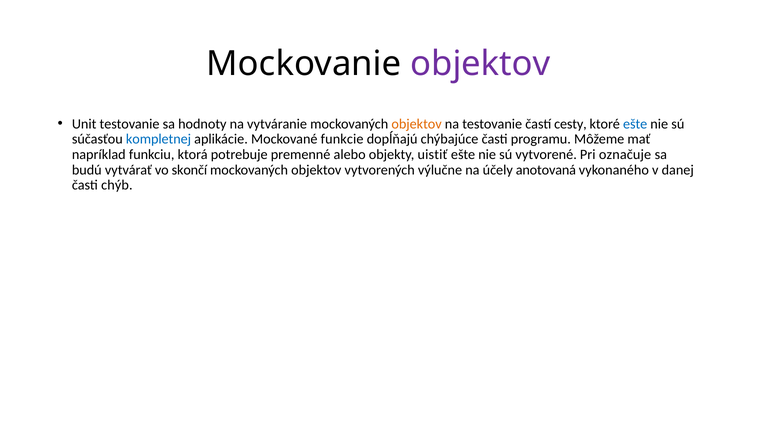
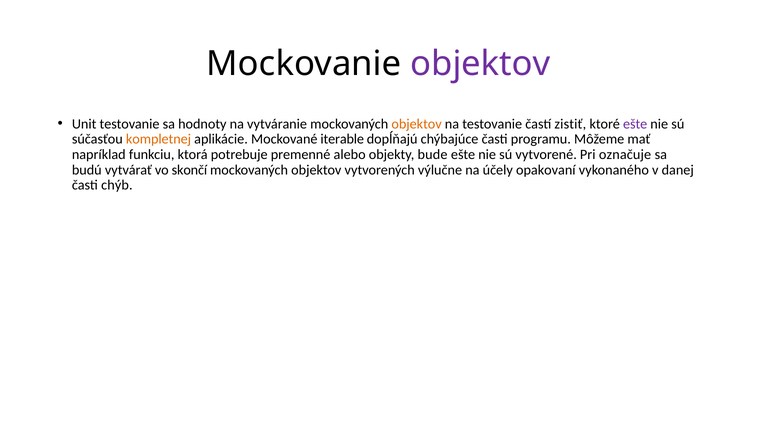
cesty: cesty -> zistiť (570, 124)
ešte colour: blue -> purple (635, 124)
kompletnej colour: blue -> orange (159, 139)
funkcie: funkcie -> iterable (342, 139)
uistiť: uistiť -> bude (433, 154)
anotovaná: anotovaná -> opakovaní (546, 170)
